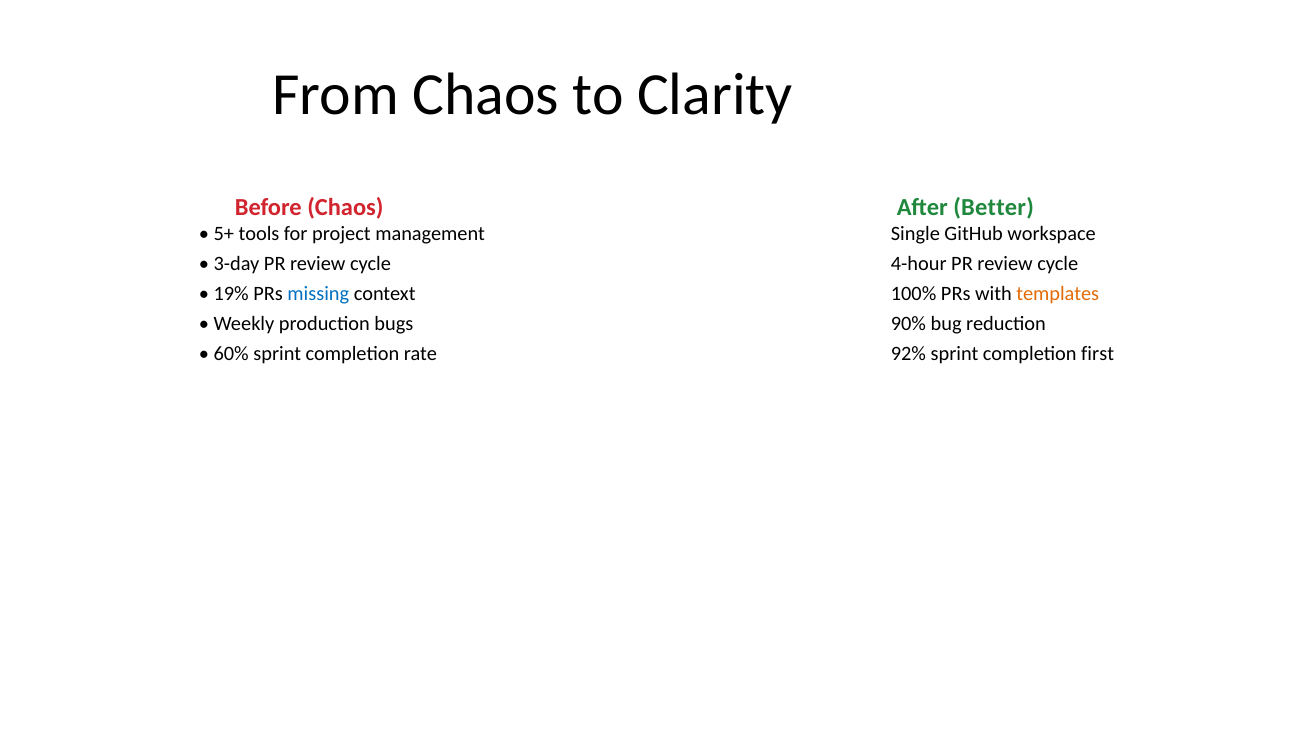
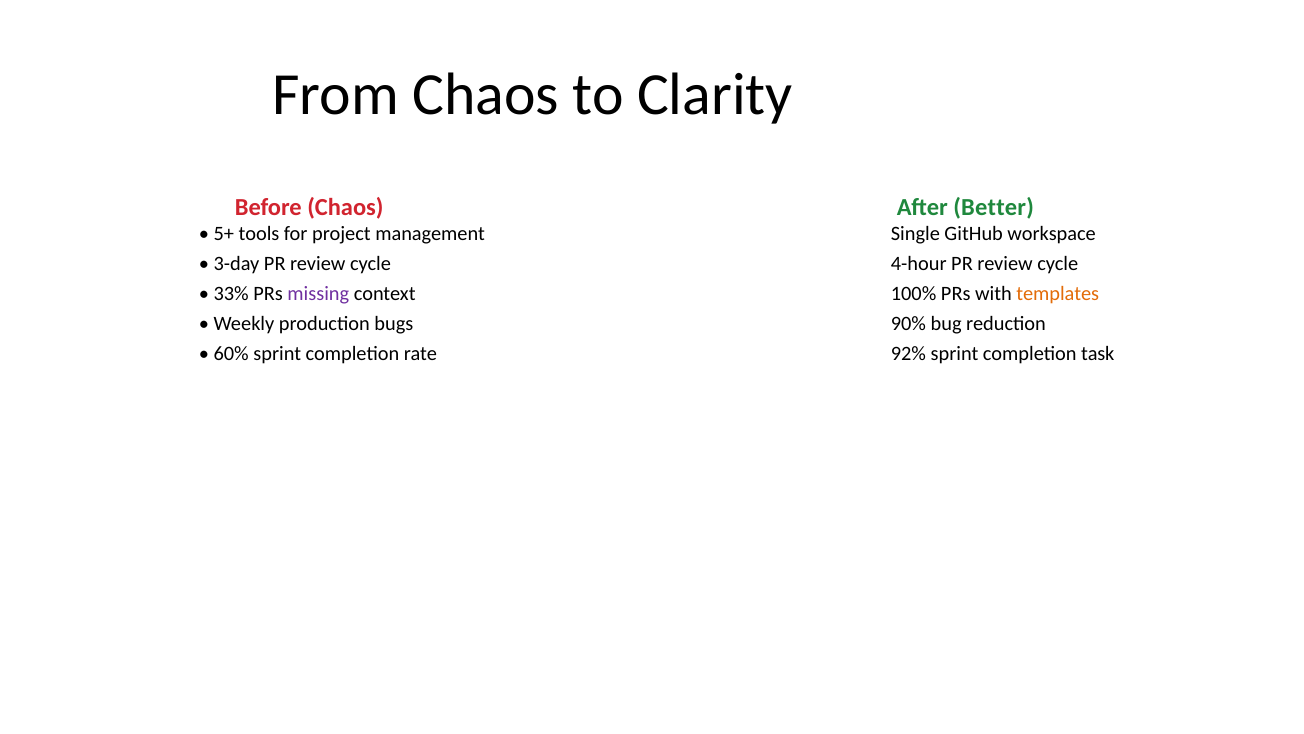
19%: 19% -> 33% (231, 293)
missing colour: blue -> purple (318, 293)
first: first -> task (1098, 353)
